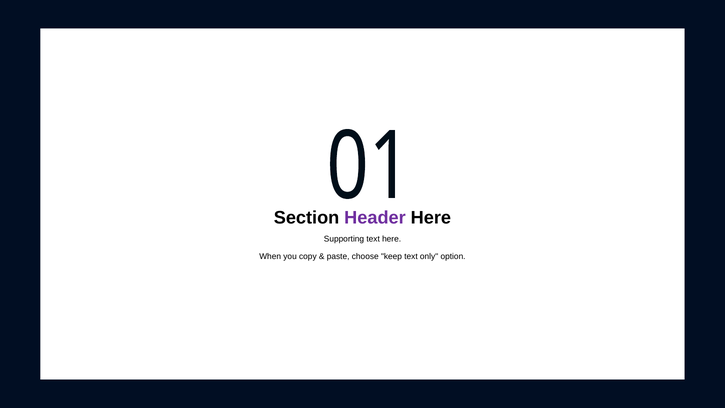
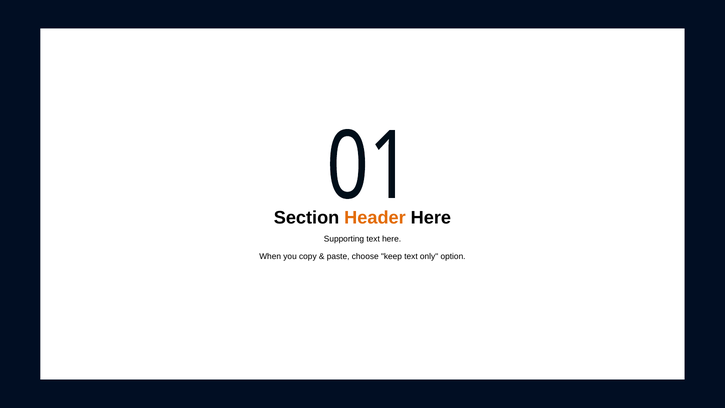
Header colour: purple -> orange (375, 218)
